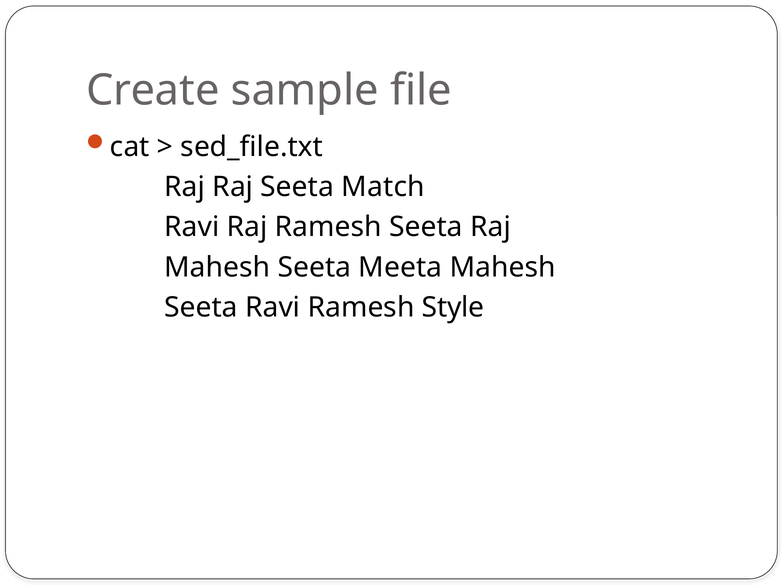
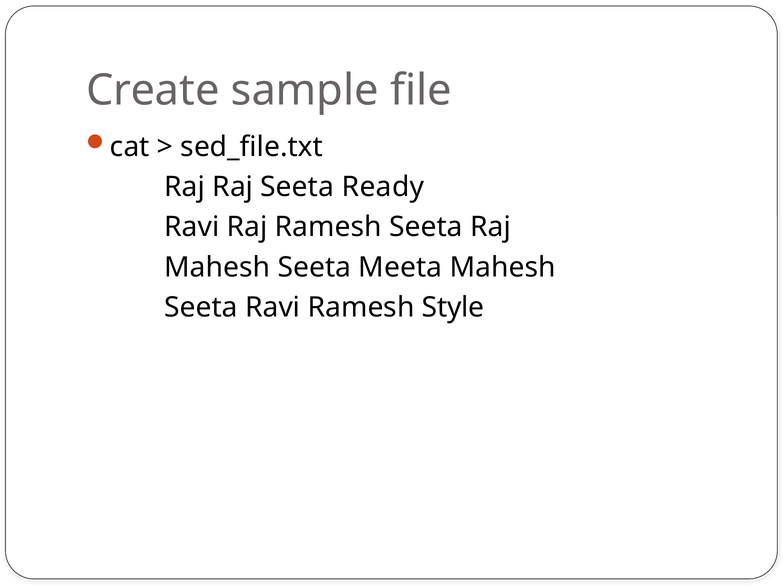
Match: Match -> Ready (383, 187)
